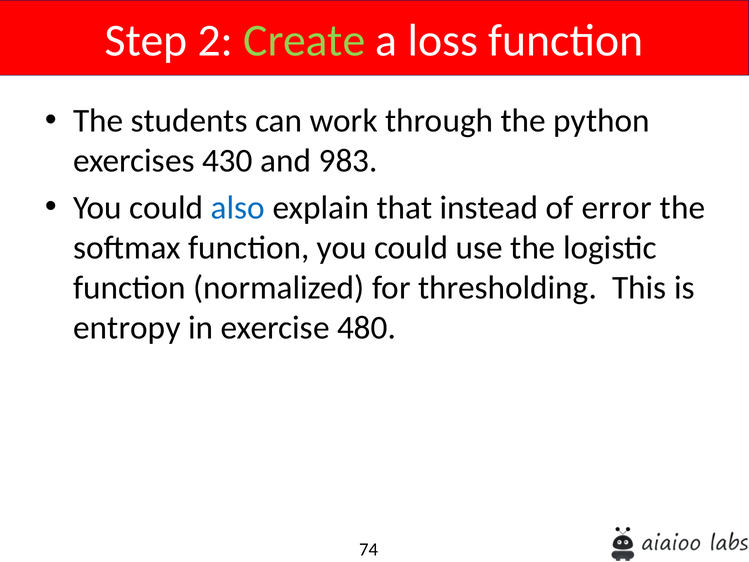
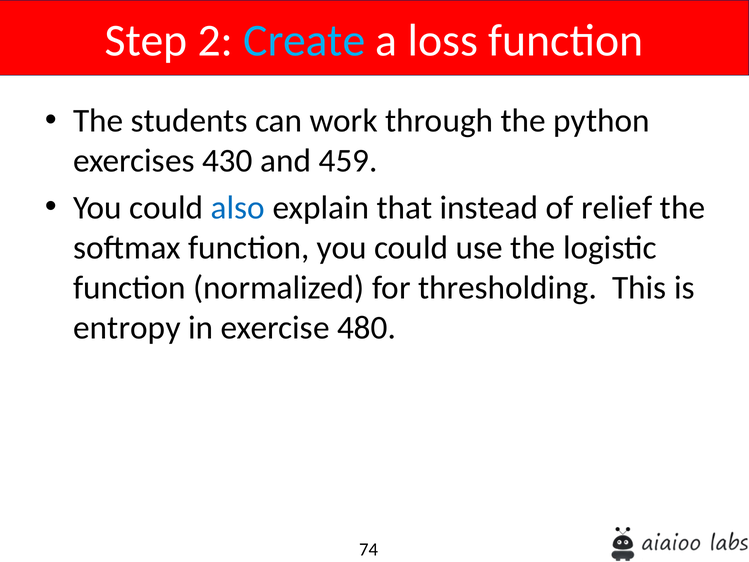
Create colour: light green -> light blue (304, 41)
983: 983 -> 459 (348, 161)
error: error -> relief (617, 207)
